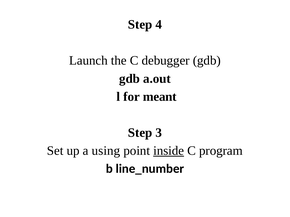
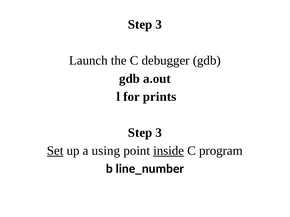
4: 4 -> 3 (159, 25)
meant: meant -> prints (160, 97)
Set underline: none -> present (55, 151)
